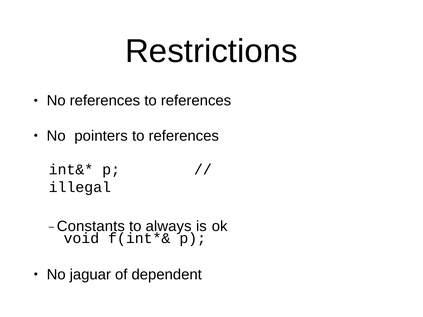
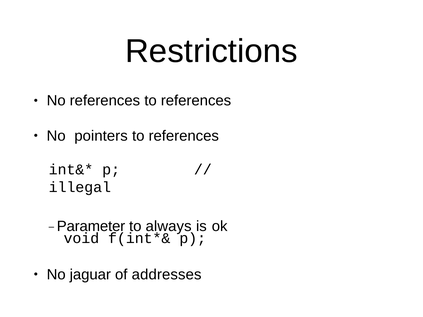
Constants: Constants -> Parameter (91, 227)
dependent: dependent -> addresses (167, 275)
